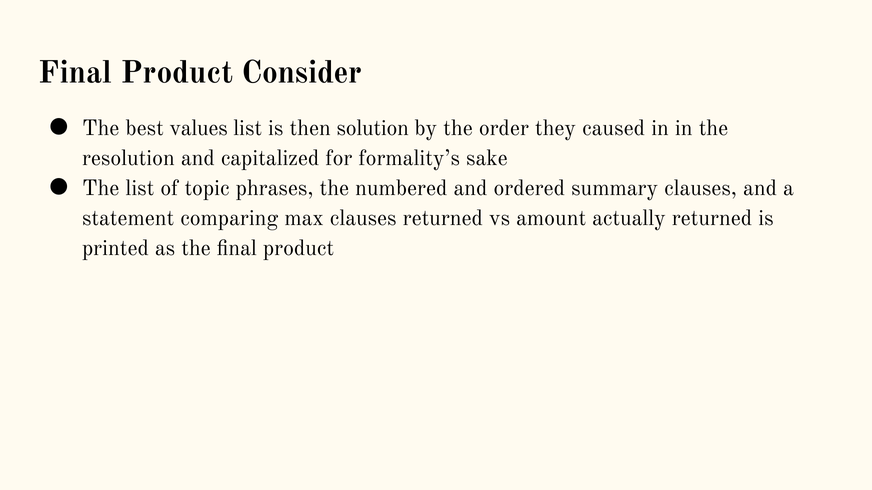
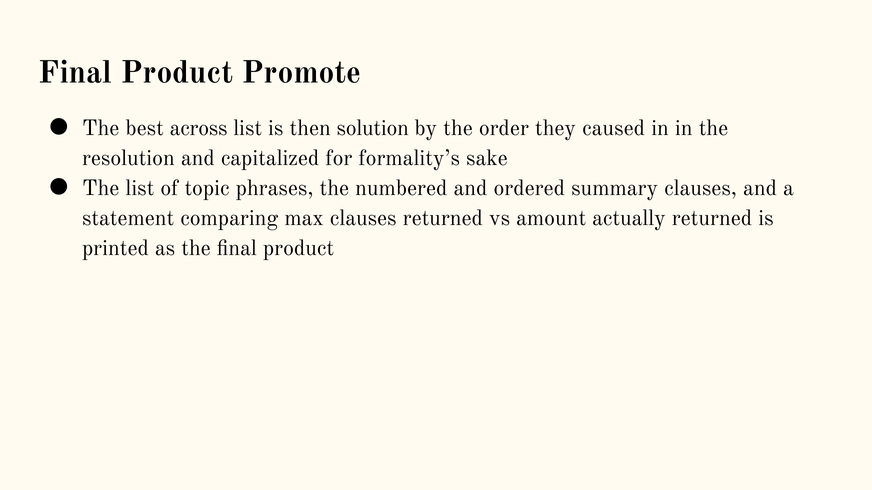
Consider: Consider -> Promote (302, 72)
values: values -> across (199, 128)
